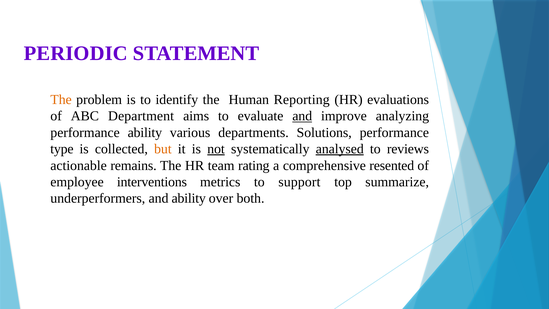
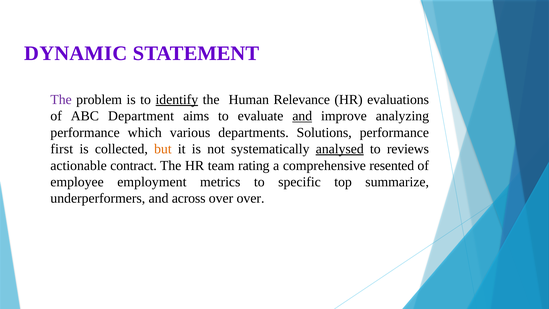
PERIODIC: PERIODIC -> DYNAMIC (76, 53)
The colour: orange -> purple (61, 99)
identify underline: none -> present (177, 99)
Reporting: Reporting -> Relevance (302, 99)
performance ability: ability -> which (145, 132)
type: type -> first (62, 149)
not underline: present -> none (216, 149)
remains: remains -> contract (134, 165)
interventions: interventions -> employment (152, 182)
support: support -> specific (299, 182)
and ability: ability -> across (189, 198)
over both: both -> over (251, 198)
